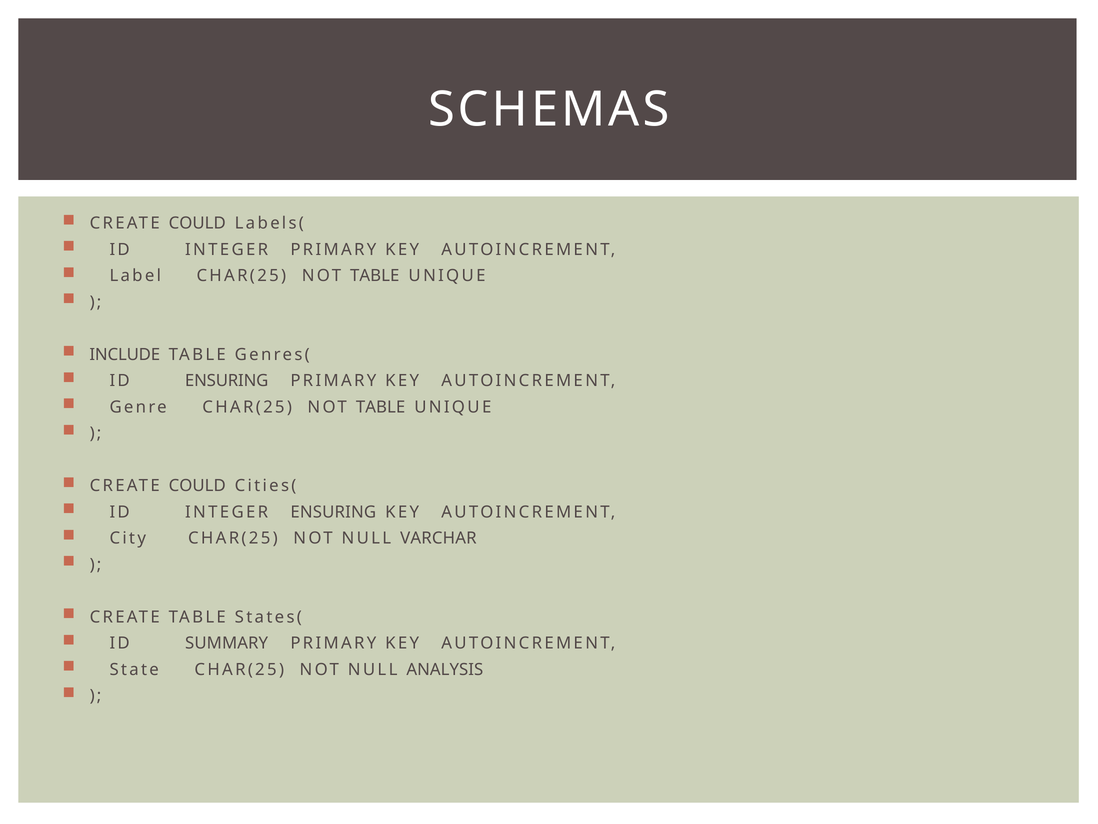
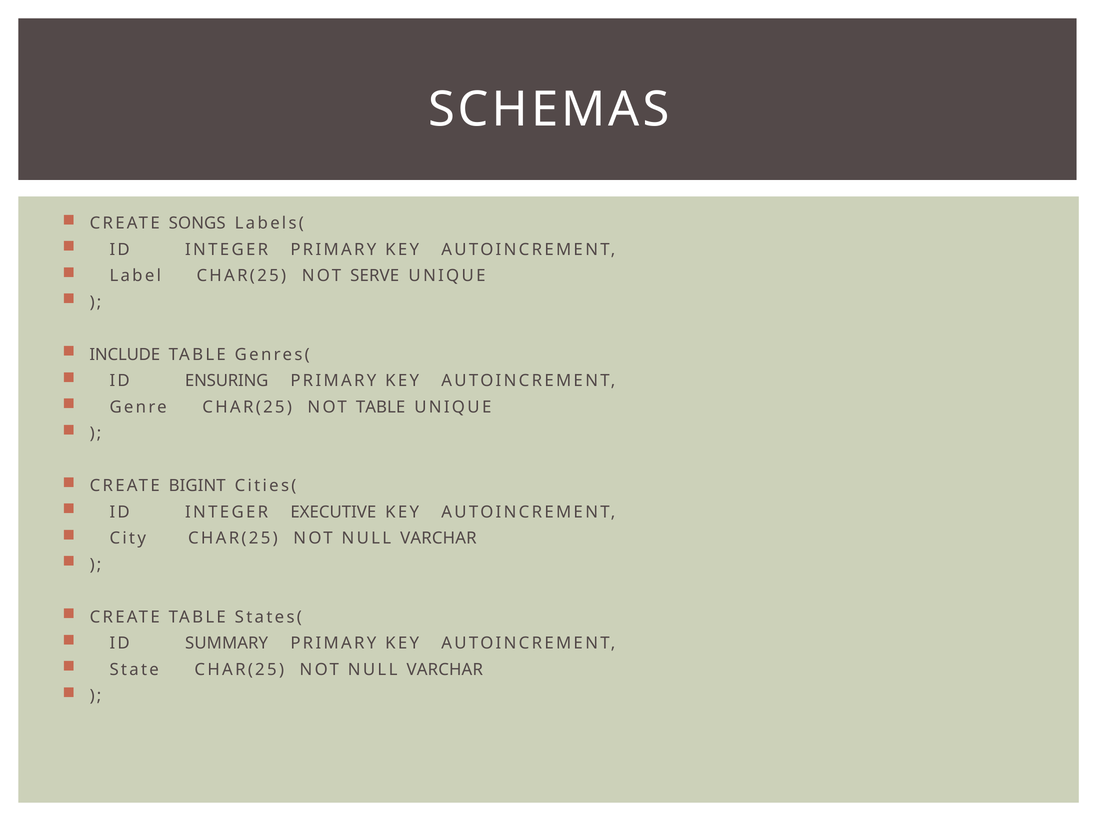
COULD: COULD -> SONGS (197, 223)
Label CHAR(25 NOT TABLE: TABLE -> SERVE (375, 276)
COULD: COULD -> BIGINT (197, 486)
INTEGER ENSURING: ENSURING -> EXECUTIVE (333, 512)
ANALYSIS: ANALYSIS -> VARCHAR (445, 669)
